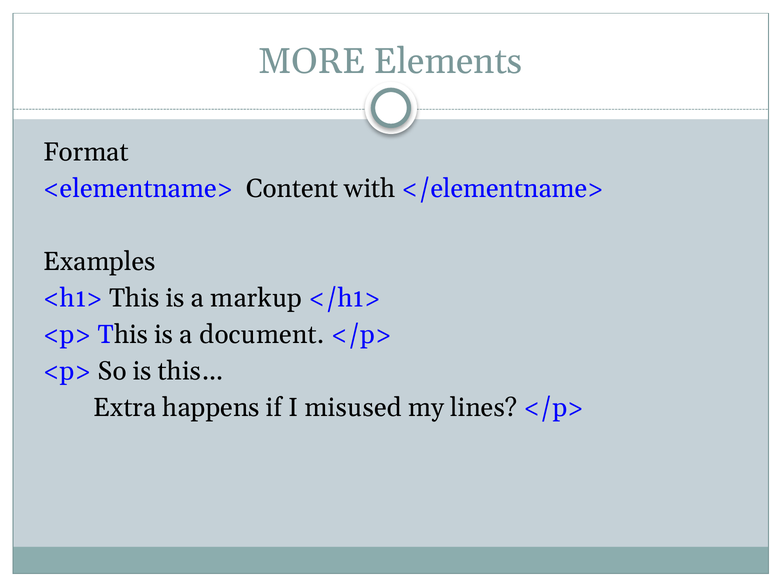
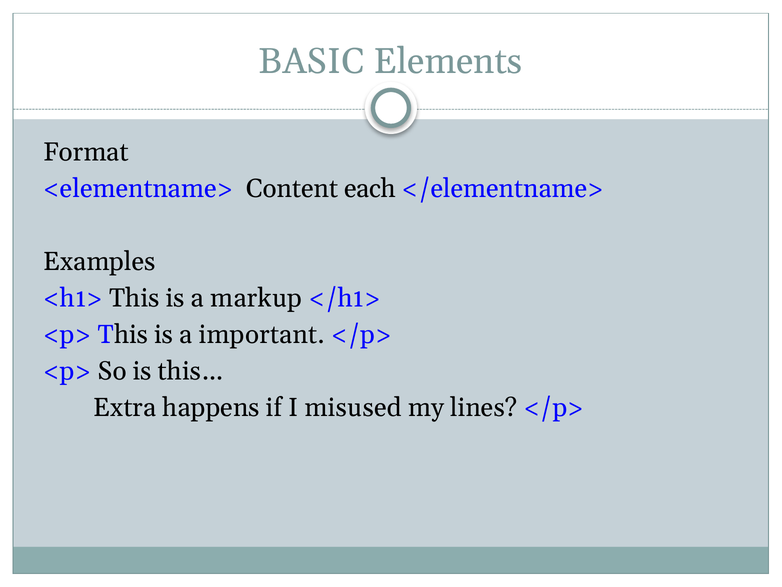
MORE: MORE -> BASIC (312, 62)
with: with -> each (370, 188)
document: document -> important (262, 334)
